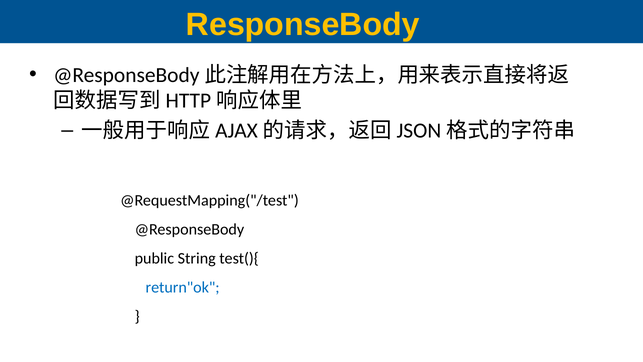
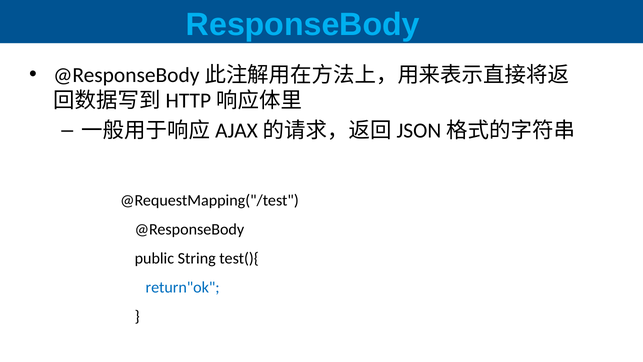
ResponseBody colour: yellow -> light blue (303, 25)
